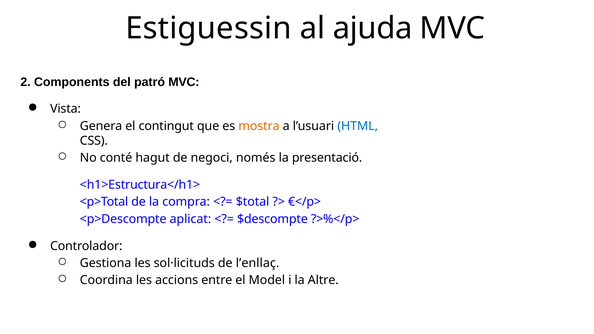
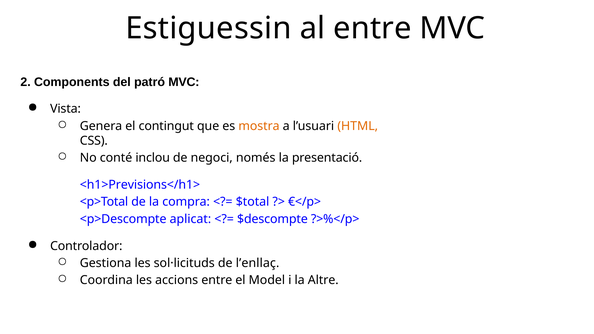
al ajuda: ajuda -> entre (372, 28)
HTML colour: blue -> orange (358, 126)
hagut: hagut -> inclou (153, 158)
<h1>Estructura</h1>: <h1>Estructura</h1> -> <h1>Previsions</h1> (140, 185)
